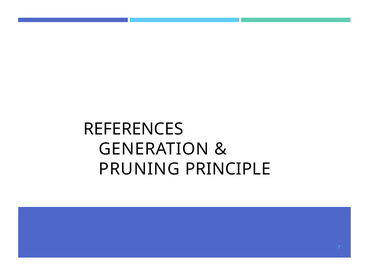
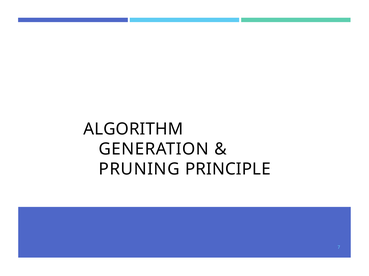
REFERENCES: REFERENCES -> ALGORITHM (133, 129)
